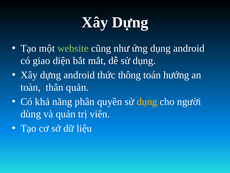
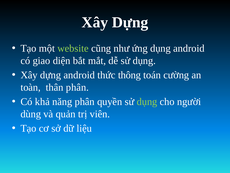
hướng: hướng -> cường (176, 75)
thân quản: quản -> phân (77, 87)
dụng colour: yellow -> light green (147, 101)
